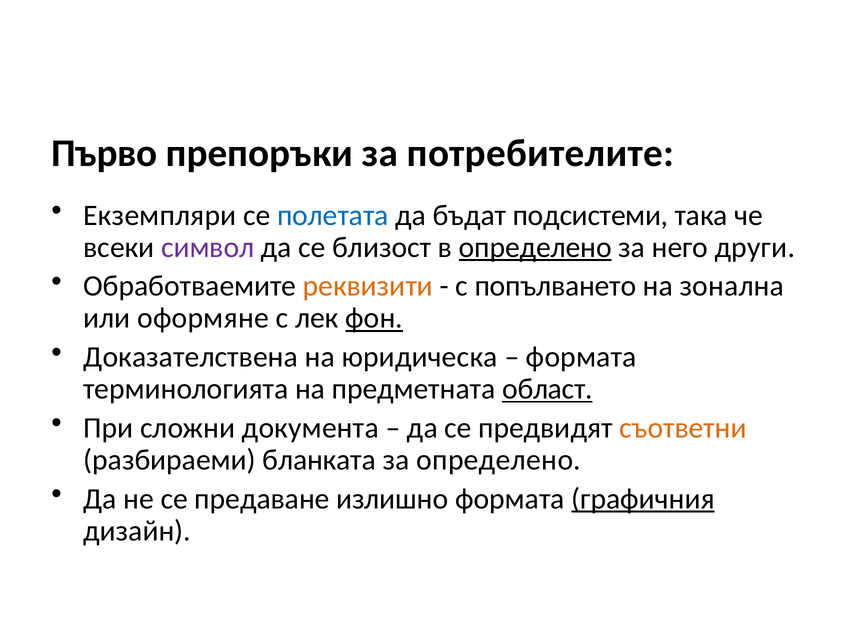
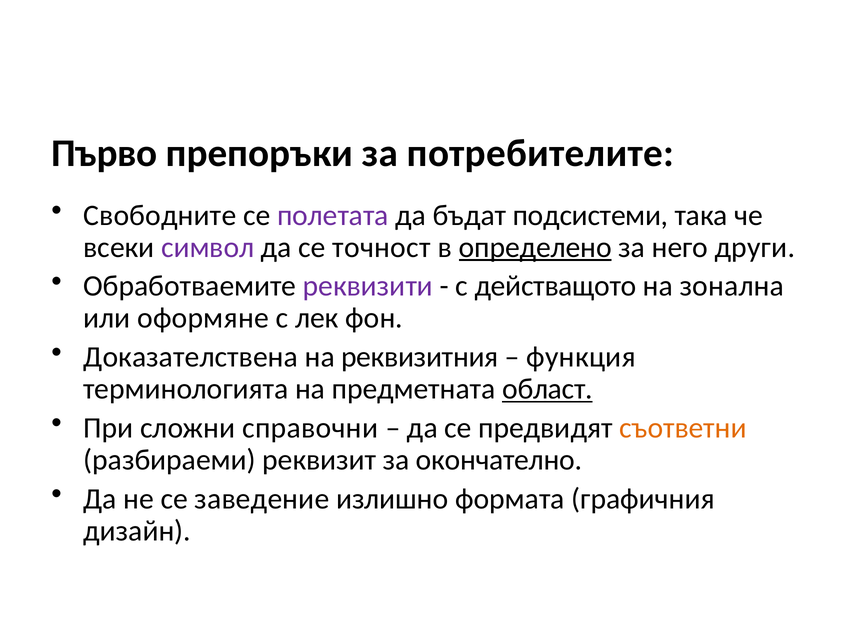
Екземпляри: Екземпляри -> Свободните (160, 215)
полетата colour: blue -> purple (333, 215)
близост: близост -> точност (382, 247)
реквизити colour: orange -> purple (368, 286)
попълването: попълването -> действащото (556, 286)
фон underline: present -> none (374, 318)
юридическа: юридическа -> реквизитния (420, 357)
формата: формата -> функция (581, 357)
документа: документа -> справочни (310, 428)
бланката: бланката -> реквизит (319, 460)
за определено: определено -> окончателно (499, 460)
предаване: предаване -> заведение (262, 499)
графичния underline: present -> none (643, 499)
